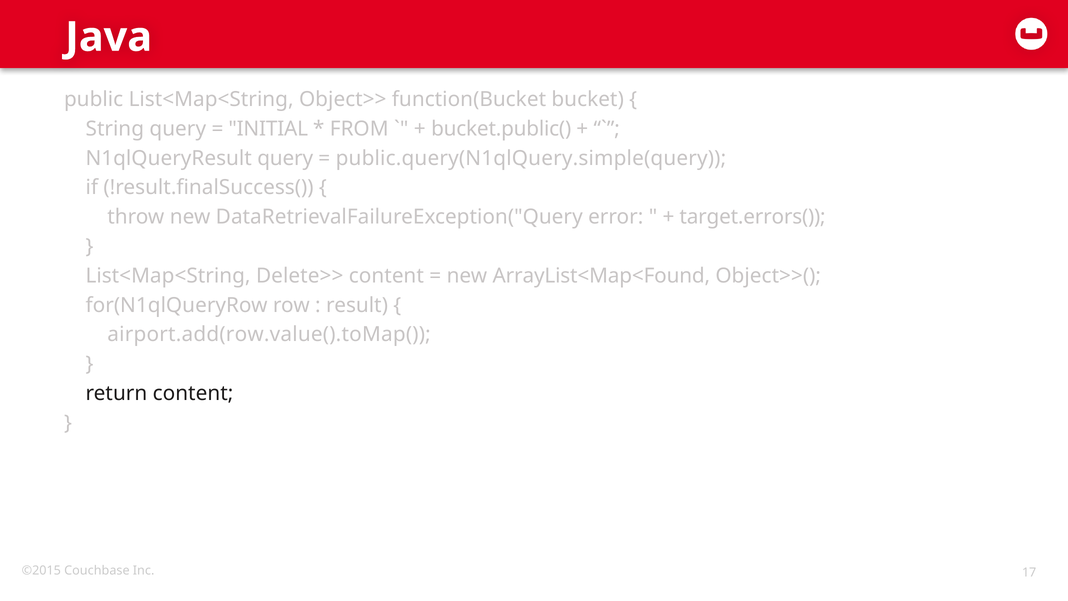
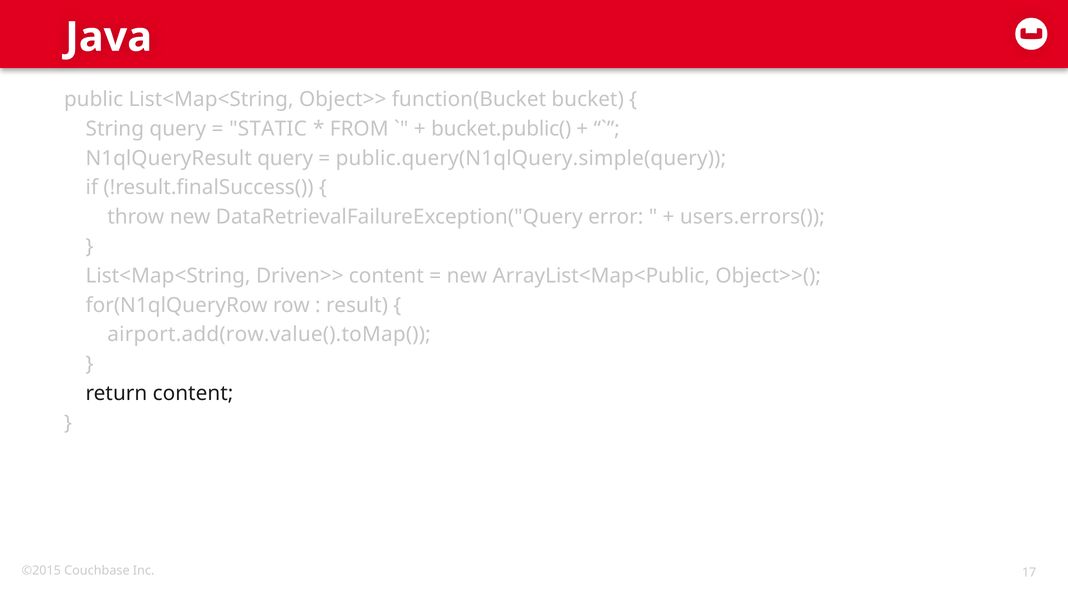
INITIAL: INITIAL -> STATIC (268, 129)
target.errors(: target.errors( -> users.errors( (752, 217)
Delete>>: Delete>> -> Driven>> (300, 276)
ArrayList<Map<Found: ArrayList<Map<Found -> ArrayList<Map<Public (601, 276)
